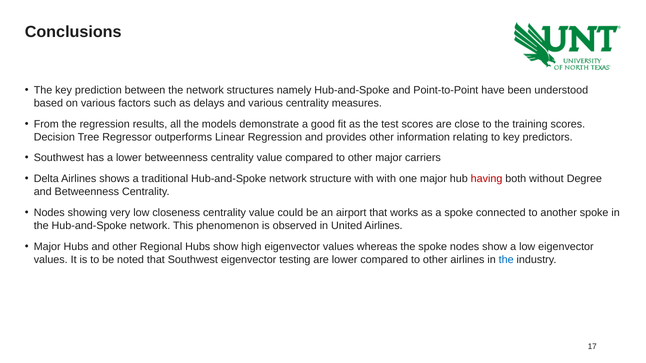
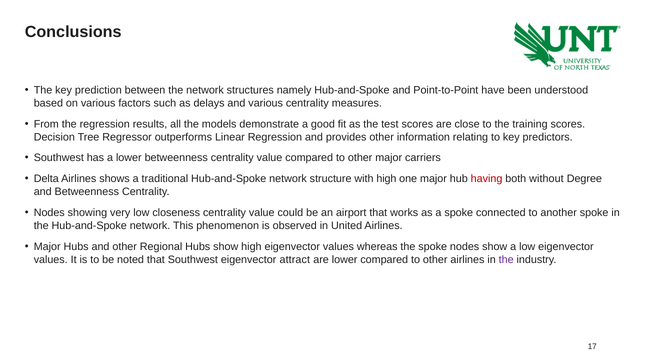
with with: with -> high (386, 179)
testing: testing -> attract (295, 260)
the colour: blue -> purple (506, 260)
